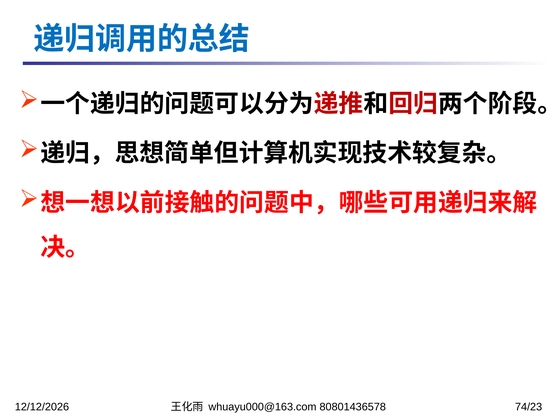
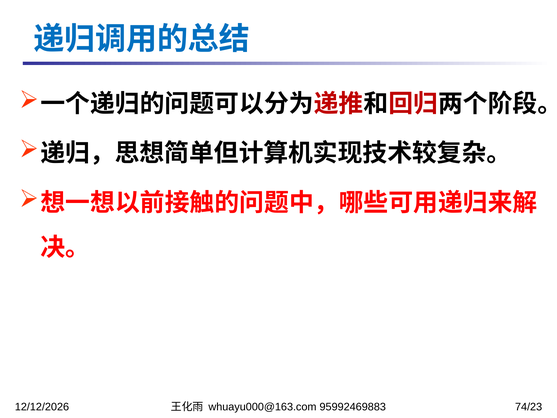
80801436578: 80801436578 -> 95992469883 (353, 407)
